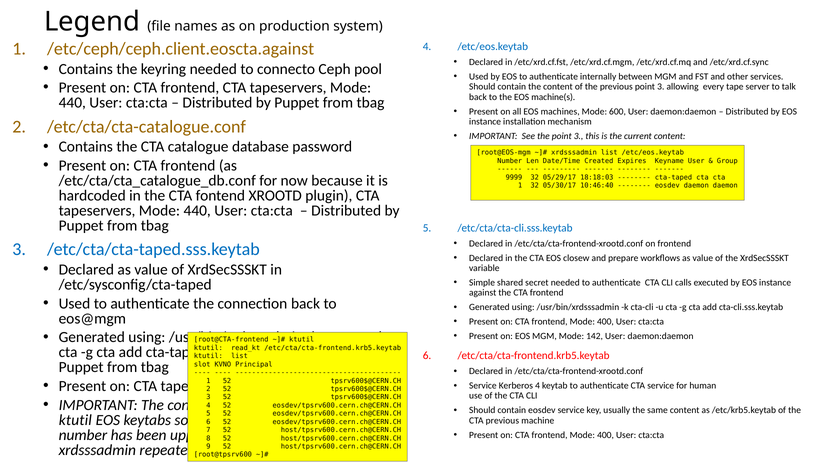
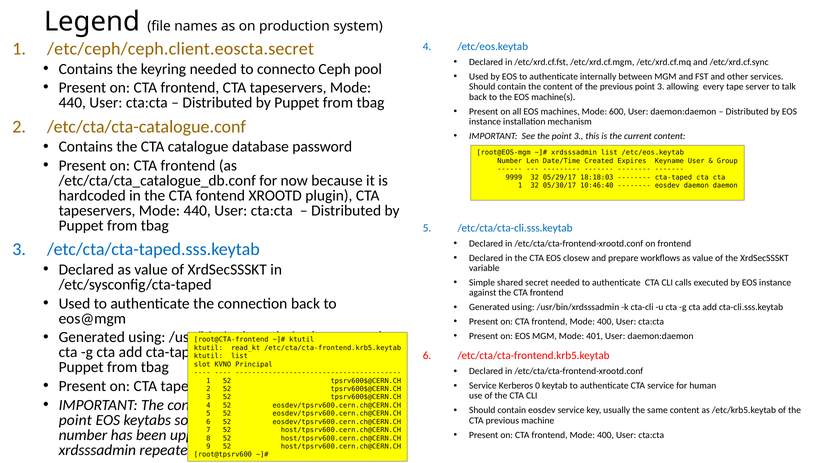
/etc/ceph/ceph.client.eoscta.against: /etc/ceph/ceph.client.eoscta.against -> /etc/ceph/ceph.client.eoscta.secret (181, 49)
142: 142 -> 401 (595, 336)
Kerberos 4: 4 -> 0 (538, 386)
ktutil: ktutil -> point (75, 420)
